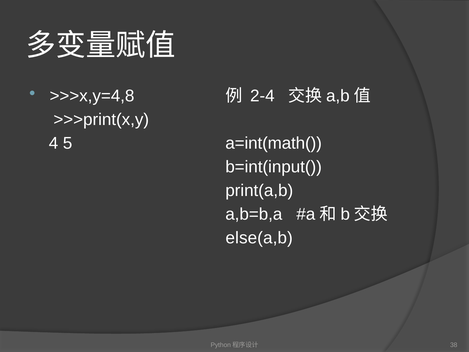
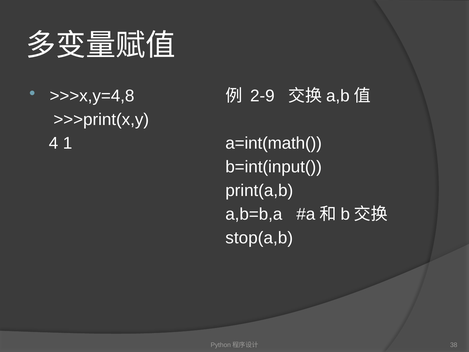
2-4: 2-4 -> 2-9 (262, 96)
5: 5 -> 1 (68, 143)
else(a,b: else(a,b -> stop(a,b (259, 238)
